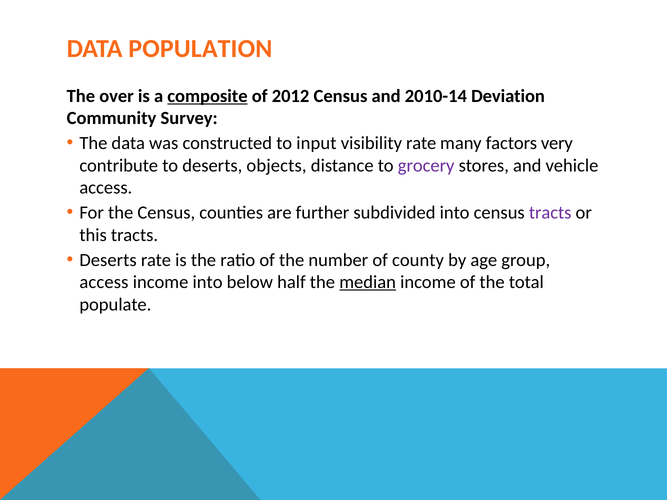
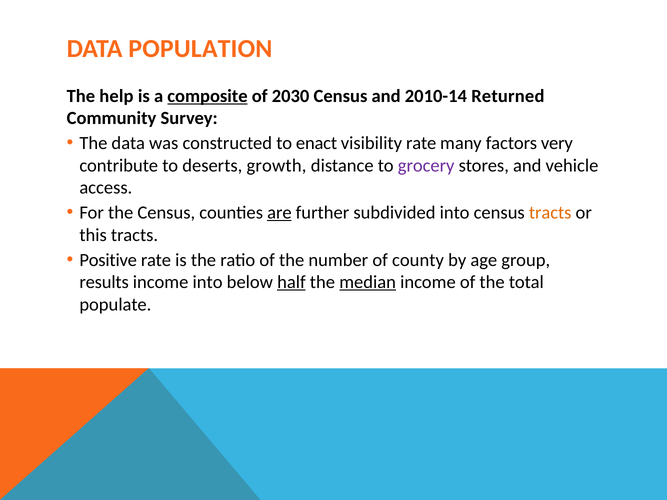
over: over -> help (116, 96)
2012: 2012 -> 2030 (291, 96)
Deviation: Deviation -> Returned (508, 96)
input: input -> enact (317, 143)
objects: objects -> growth (276, 166)
are underline: none -> present (279, 213)
tracts colour: purple -> orange (550, 213)
Deserts: Deserts -> Positive (108, 260)
access: access -> results (104, 282)
half underline: none -> present (291, 282)
